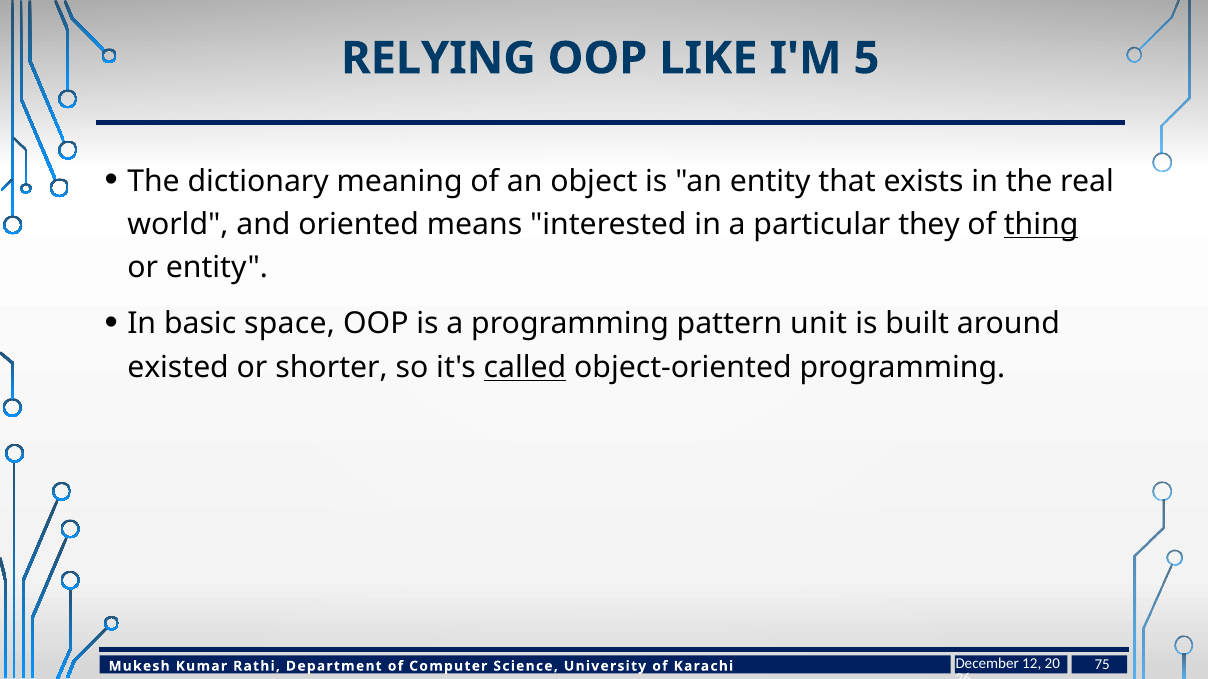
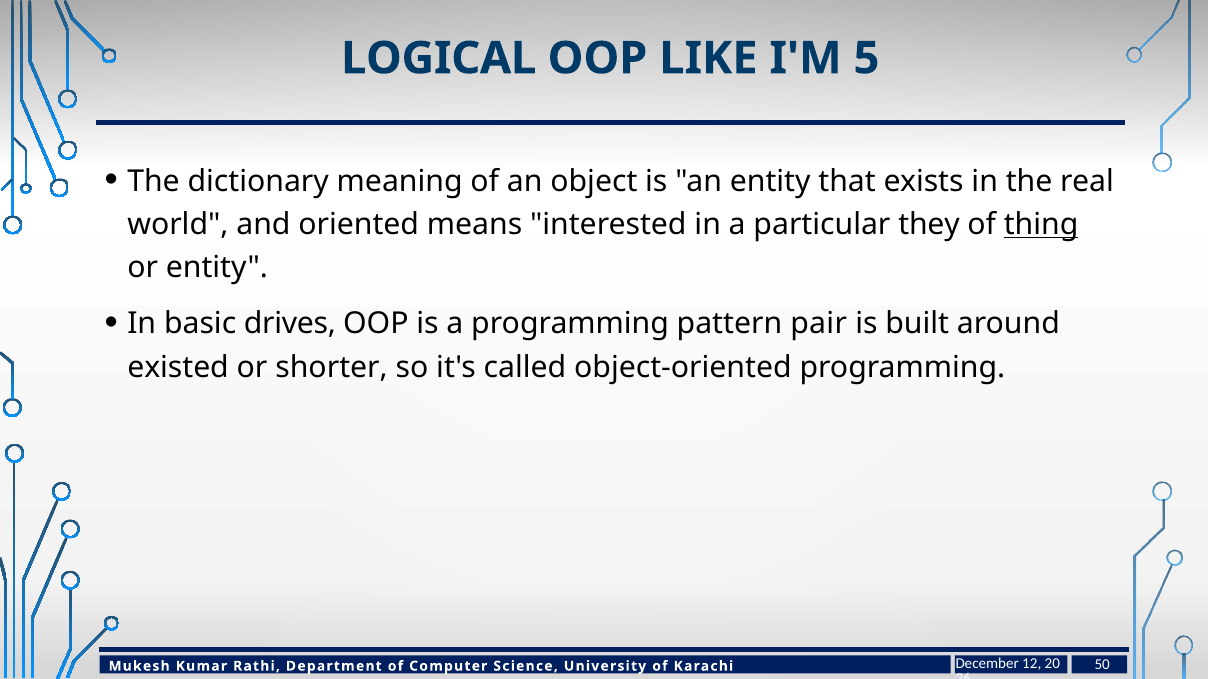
RELYING: RELYING -> LOGICAL (439, 58)
space: space -> drives (290, 324)
unit: unit -> pair (819, 324)
called underline: present -> none (525, 368)
75: 75 -> 50 (1102, 665)
